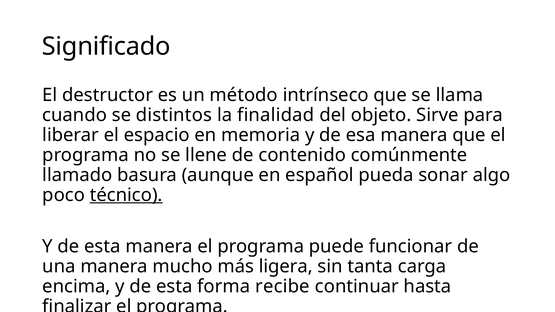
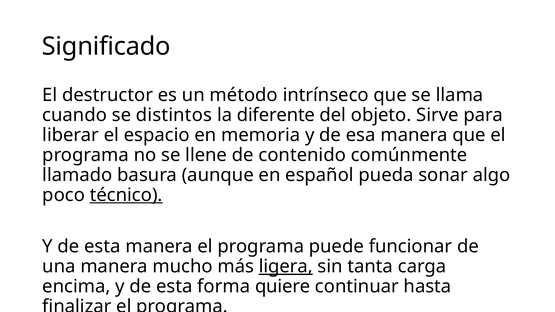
finalidad: finalidad -> diferente (276, 115)
ligera underline: none -> present (286, 267)
recibe: recibe -> quiere (283, 287)
